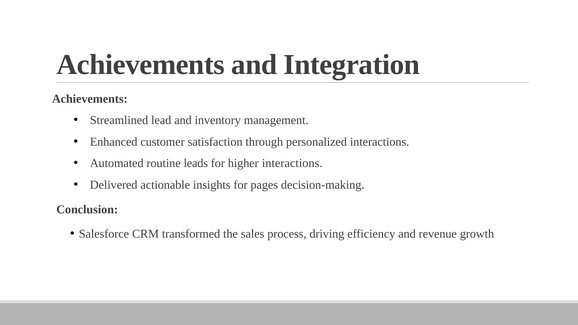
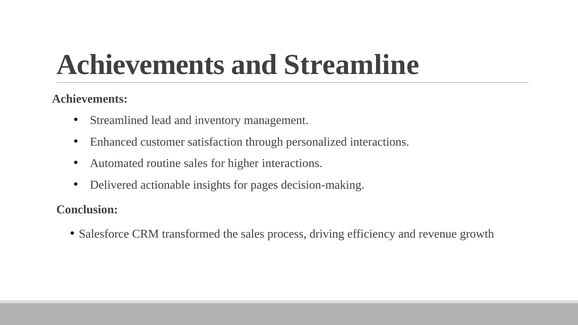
Integration: Integration -> Streamline (352, 65)
routine leads: leads -> sales (196, 163)
